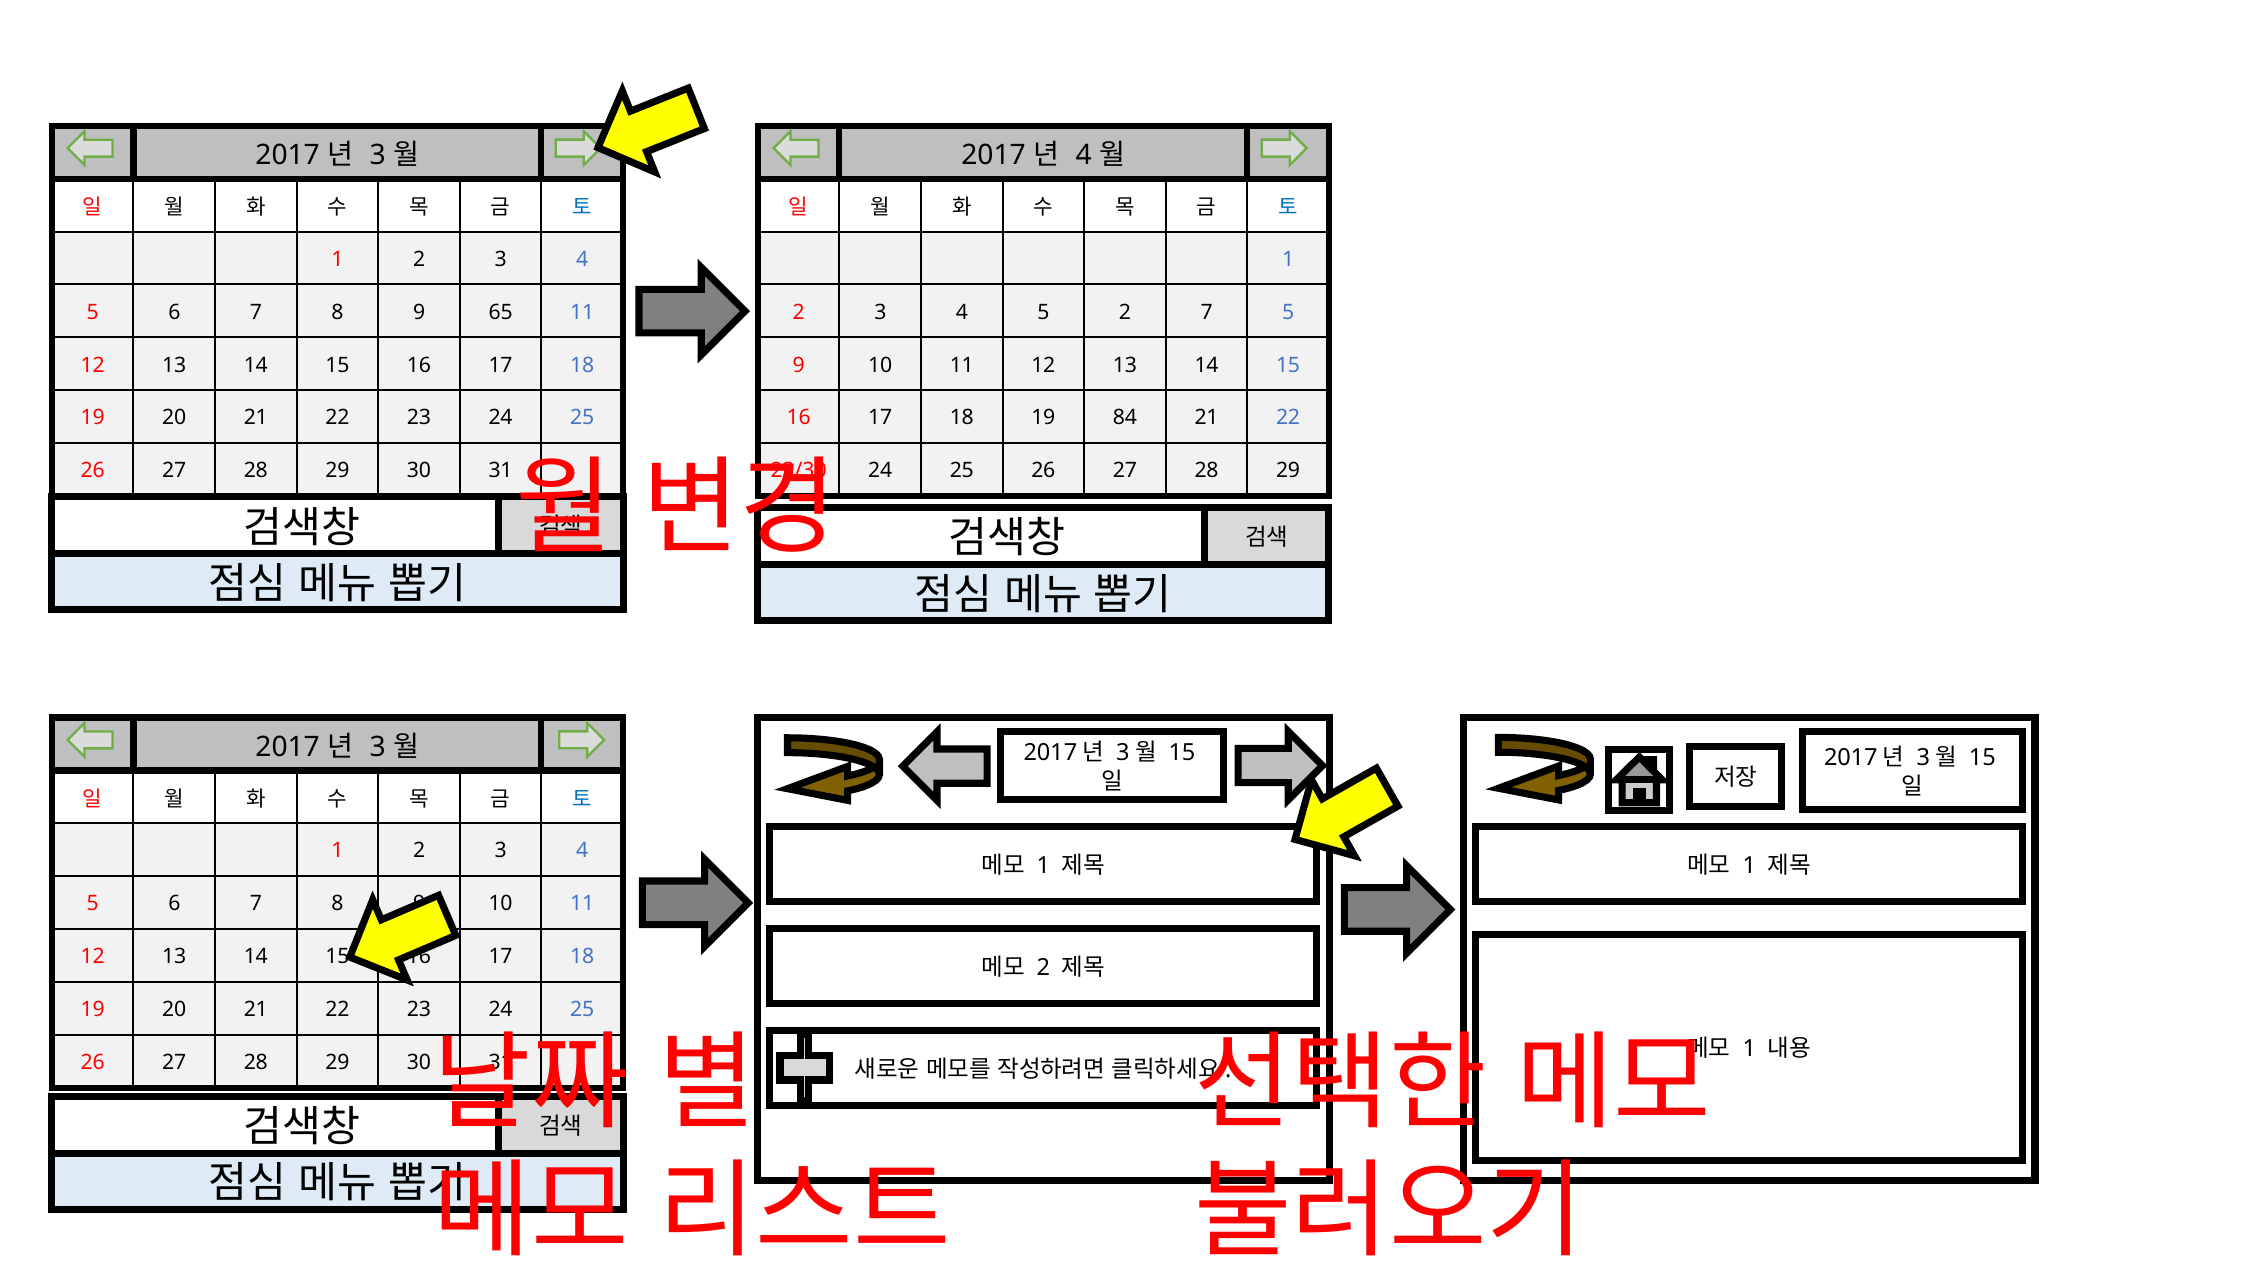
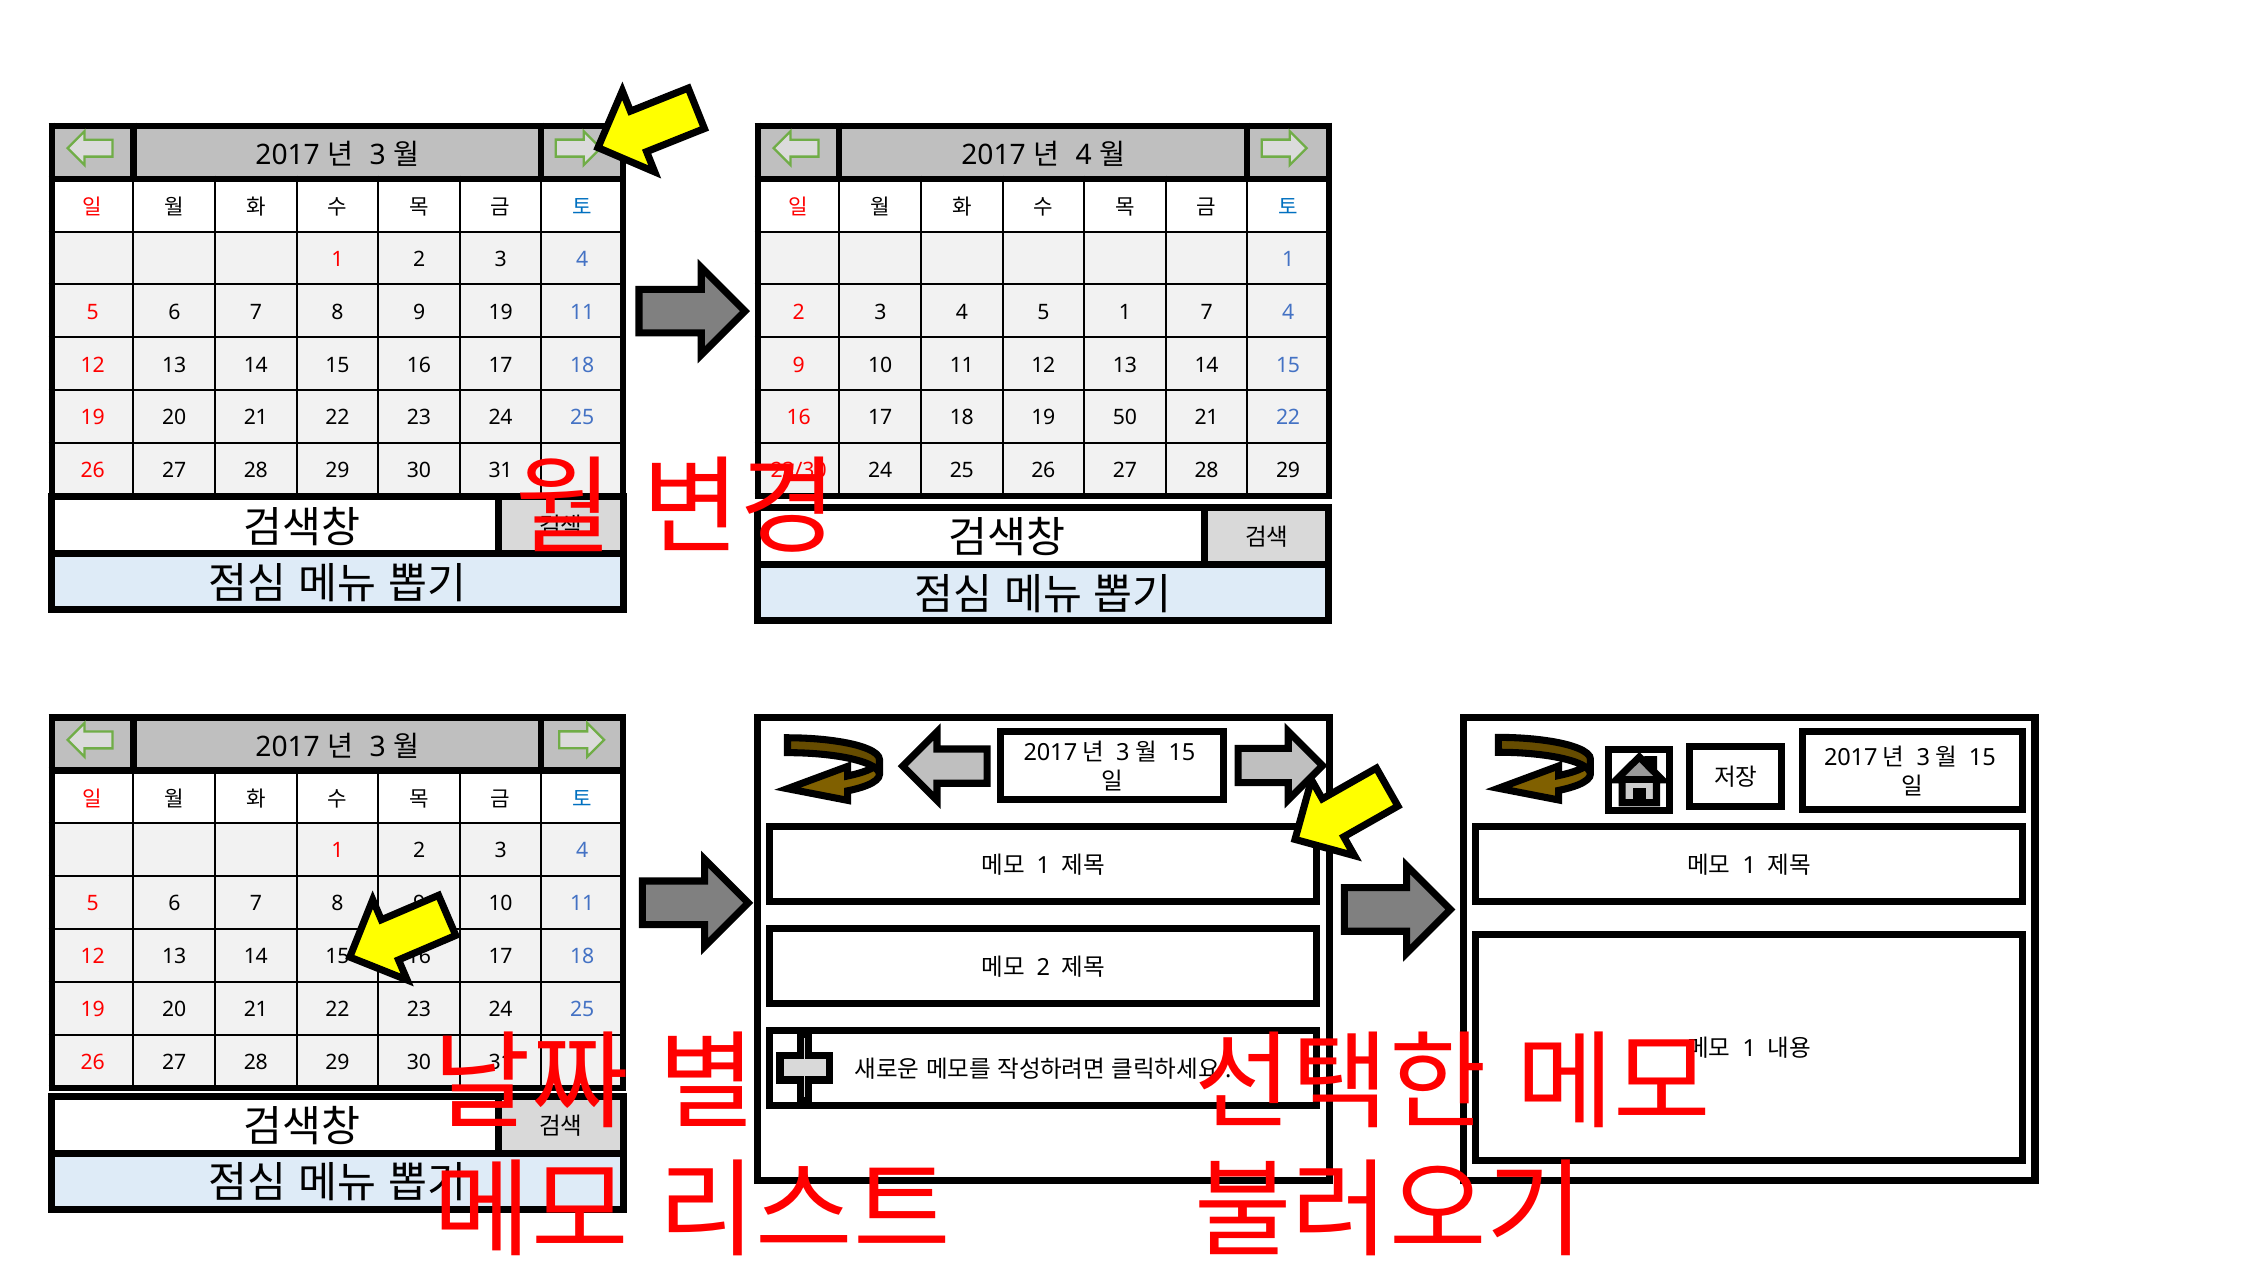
9 65: 65 -> 19 (501, 312)
5 2: 2 -> 1 (1125, 312)
7 5: 5 -> 4 (1288, 312)
84: 84 -> 50 (1125, 418)
